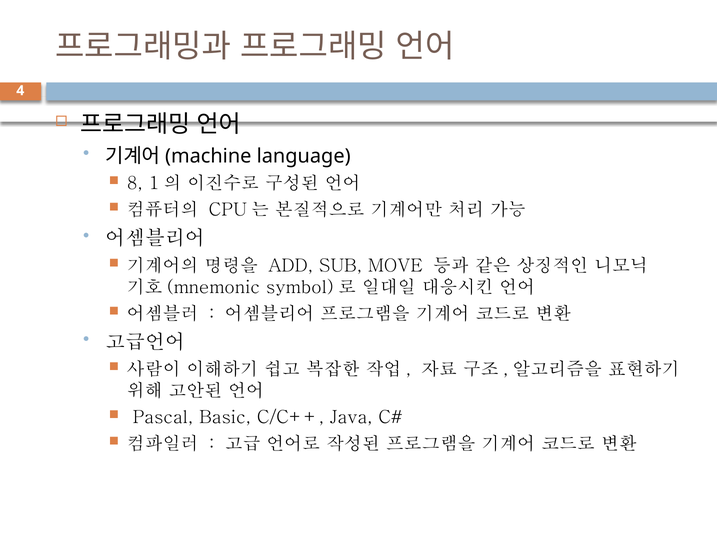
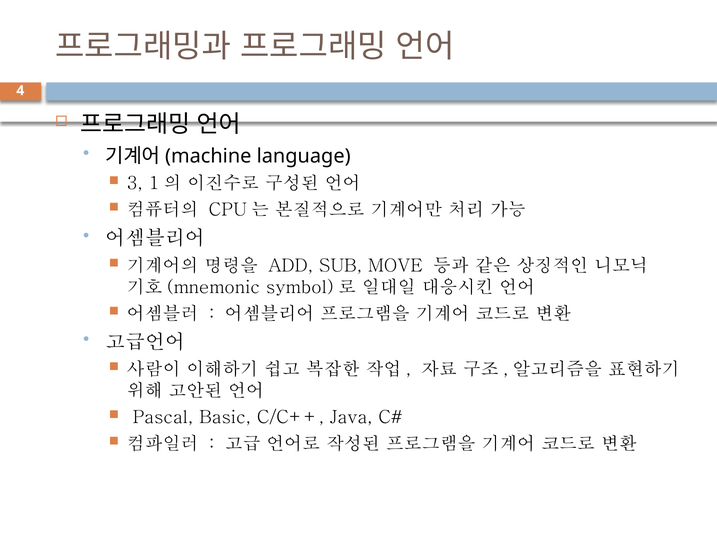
8: 8 -> 3 (135, 184)
